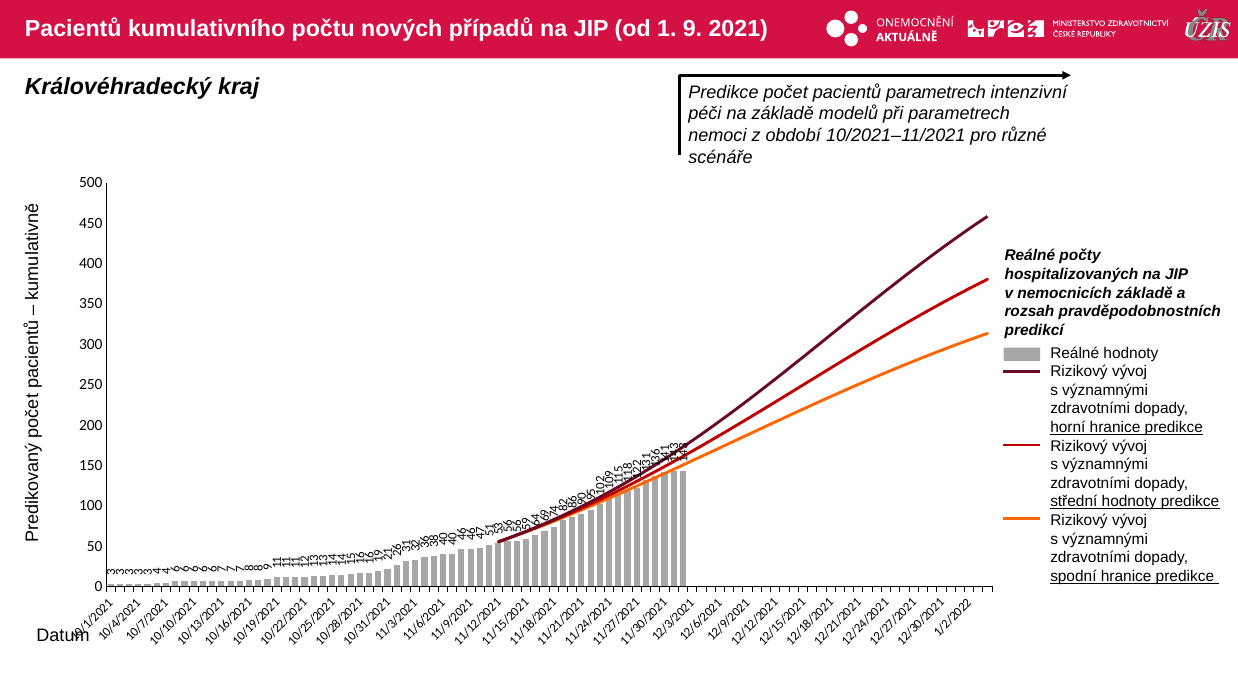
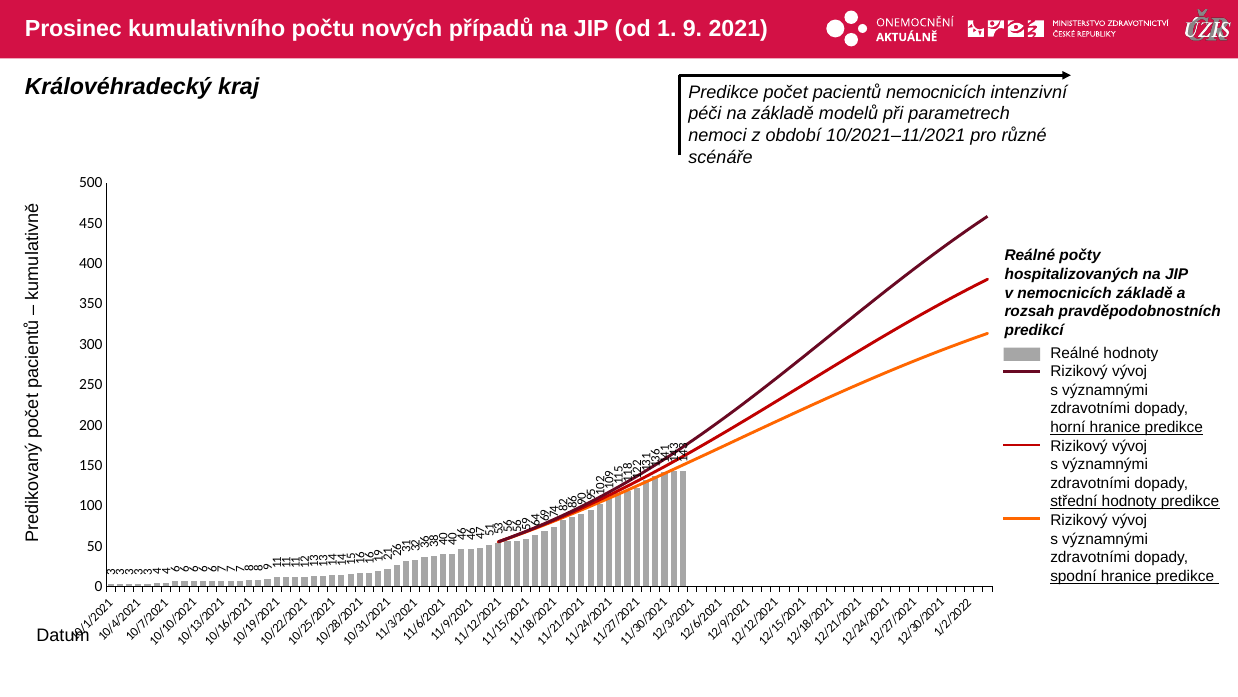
Pacientů: Pacientů -> Prosinec (73, 29)
pacientů parametrech: parametrech -> nemocnicích (936, 92)
